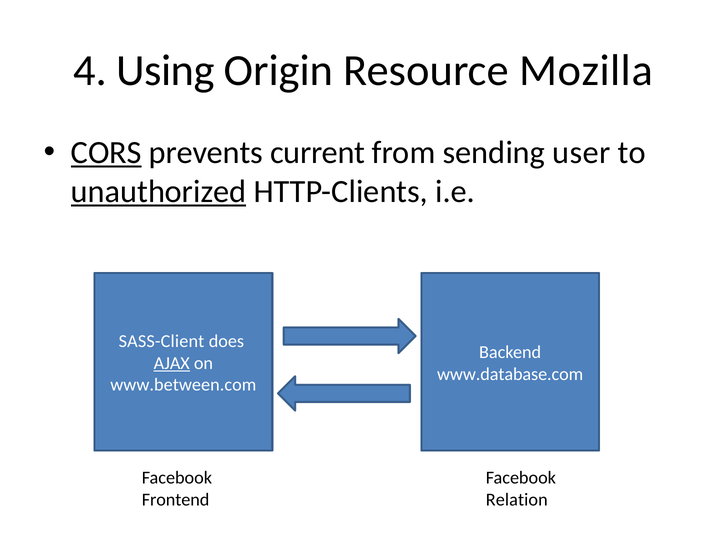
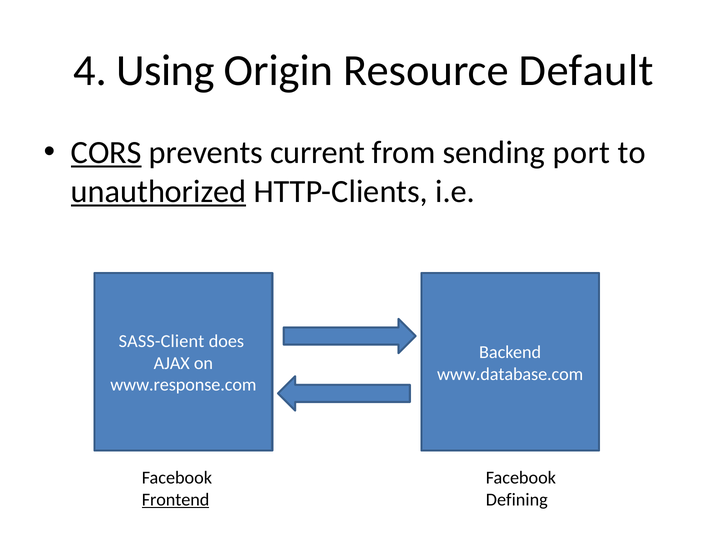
Mozilla: Mozilla -> Default (586, 70)
user: user -> port (581, 153)
AJAX underline: present -> none (172, 363)
www.between.com: www.between.com -> www.response.com (183, 385)
Frontend underline: none -> present (176, 500)
Relation: Relation -> Defining (517, 500)
